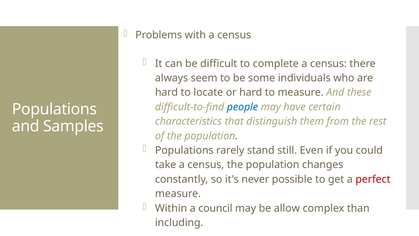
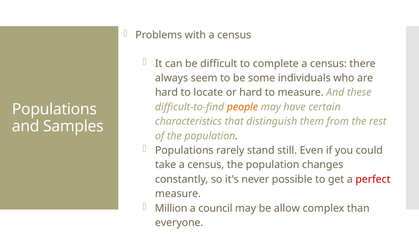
people colour: blue -> orange (243, 107)
Within: Within -> Million (171, 208)
including: including -> everyone (179, 222)
